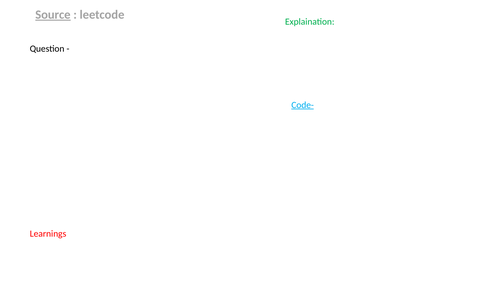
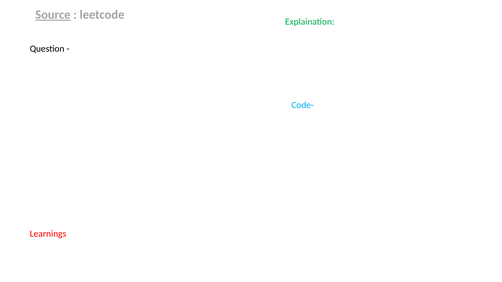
Code- underline: present -> none (303, 105)
